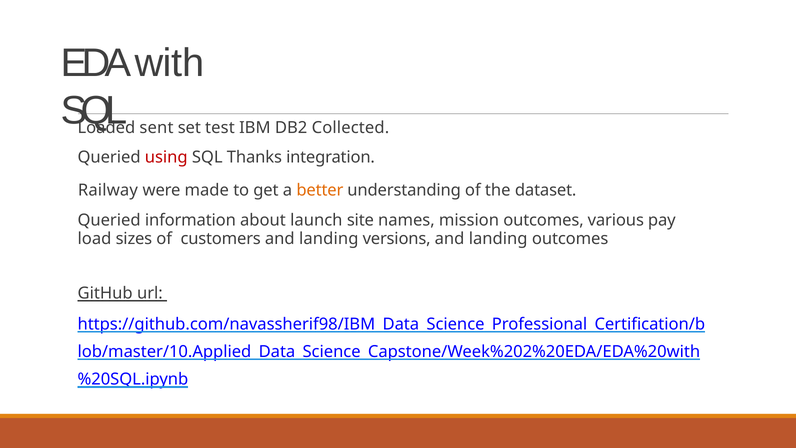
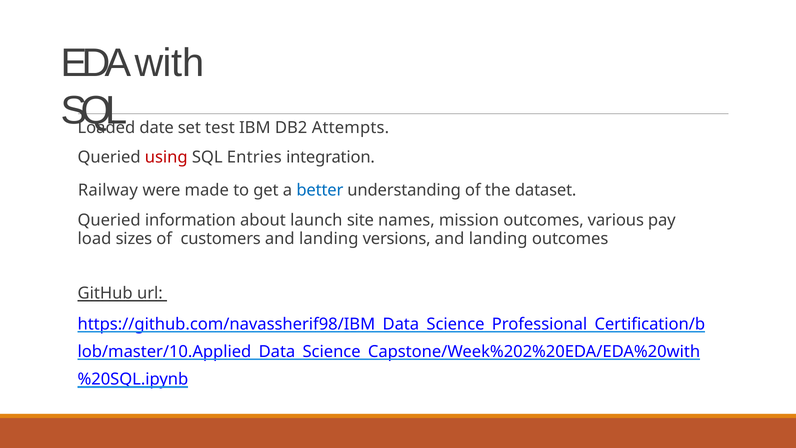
sent: sent -> date (157, 128)
Collected: Collected -> Attempts (350, 128)
Thanks: Thanks -> Entries (254, 157)
better colour: orange -> blue (320, 190)
